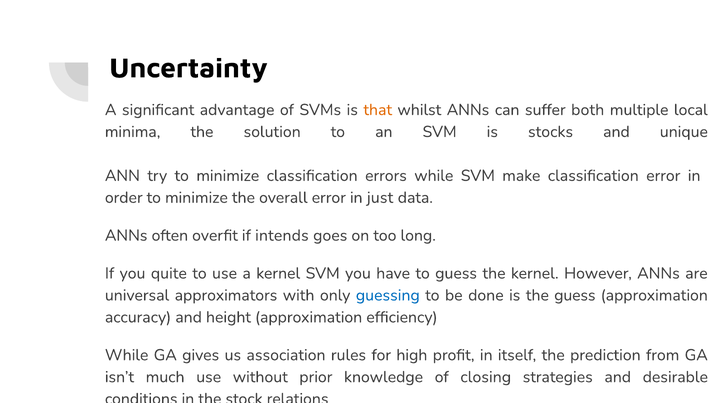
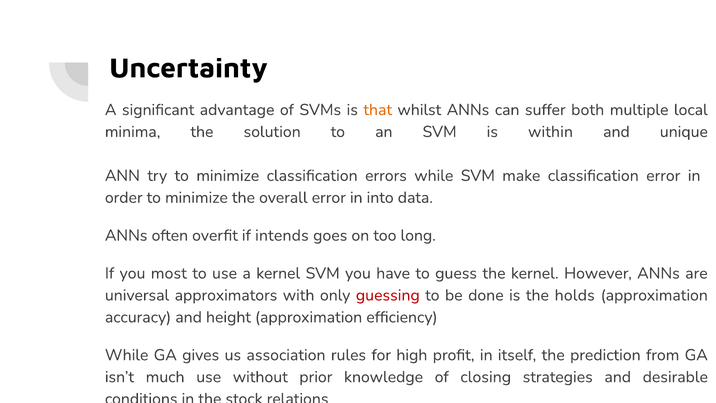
stocks: stocks -> within (551, 132)
just: just -> into (380, 197)
quite: quite -> most (169, 273)
guessing colour: blue -> red (388, 295)
the guess: guess -> holds (575, 295)
